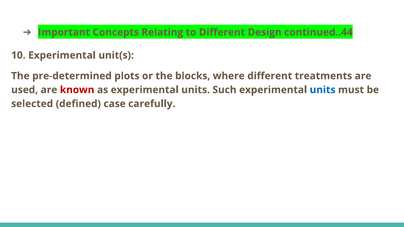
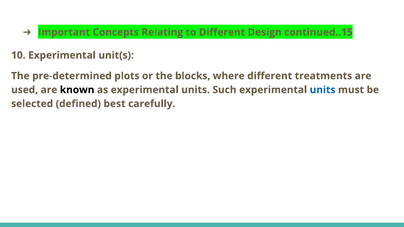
continued..44: continued..44 -> continued..15 (318, 32)
known colour: red -> black (77, 90)
case: case -> best (115, 104)
